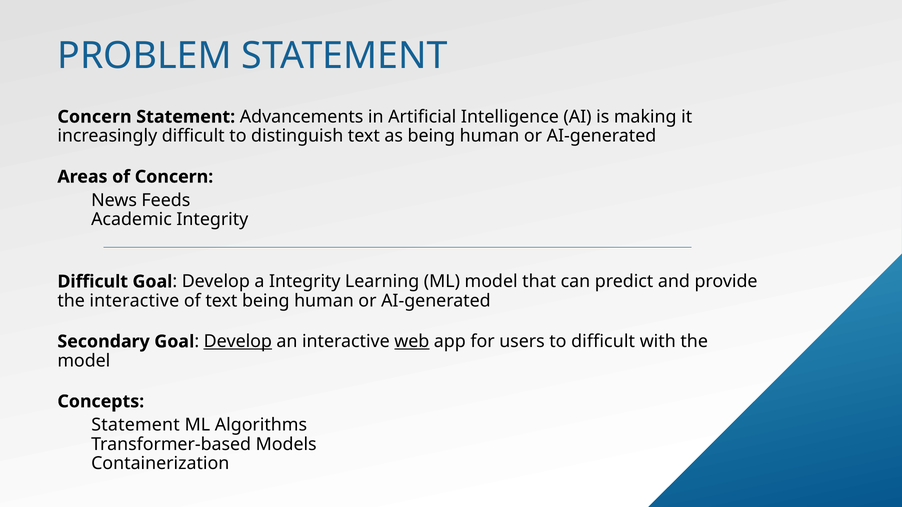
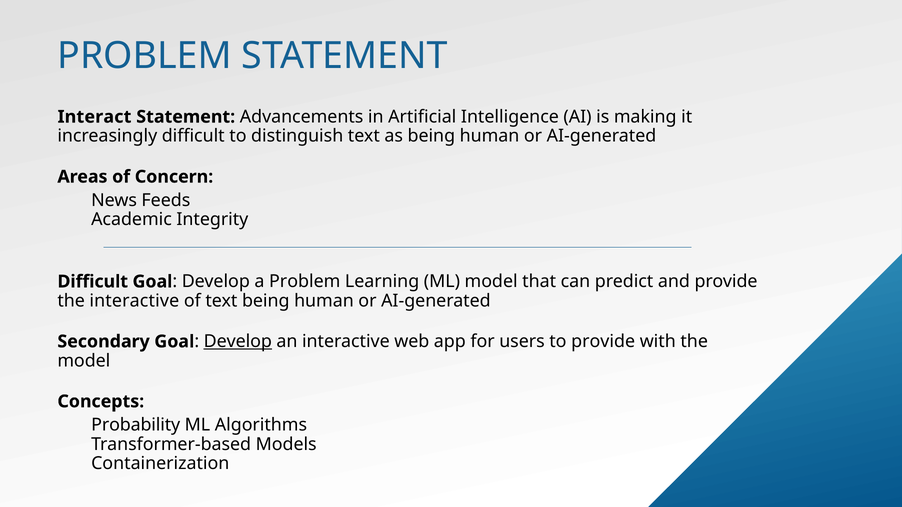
Concern: Concern -> Interact (94, 117)
a Integrity: Integrity -> Problem (305, 282)
web underline: present -> none (412, 342)
to difficult: difficult -> provide (603, 342)
Statement: Statement -> Probability (136, 425)
